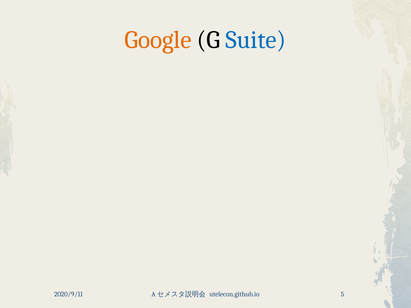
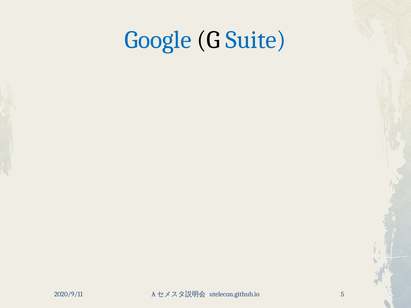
Google colour: orange -> blue (158, 40)
